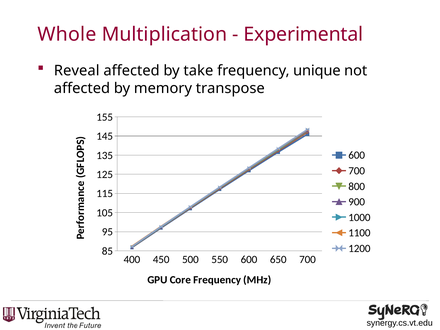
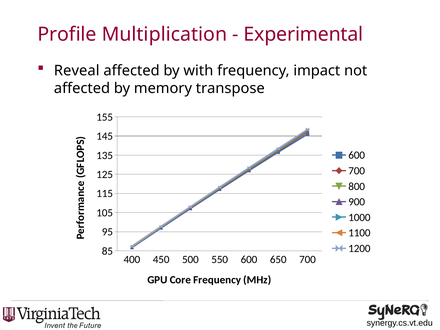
Whole: Whole -> Profile (67, 34)
take: take -> with (198, 71)
unique: unique -> impact (317, 71)
